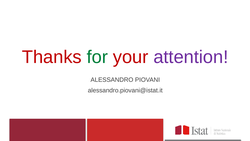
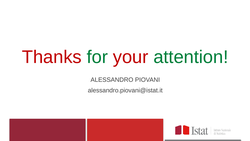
attention colour: purple -> green (191, 57)
